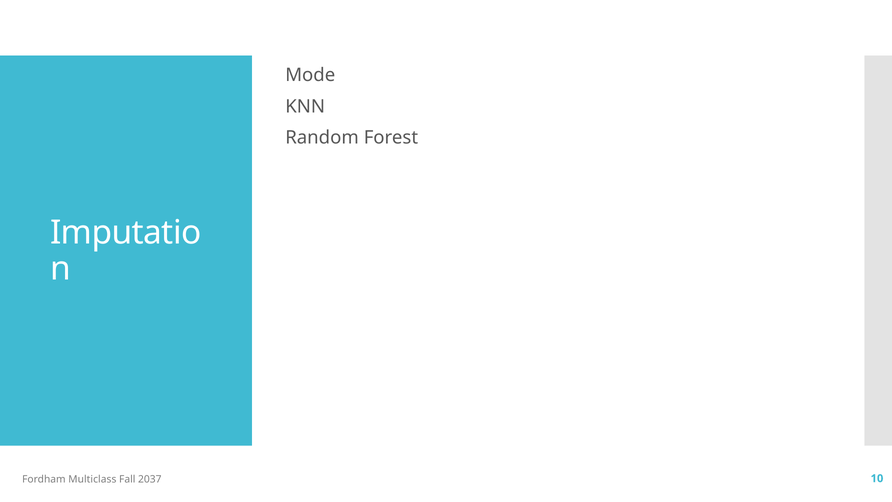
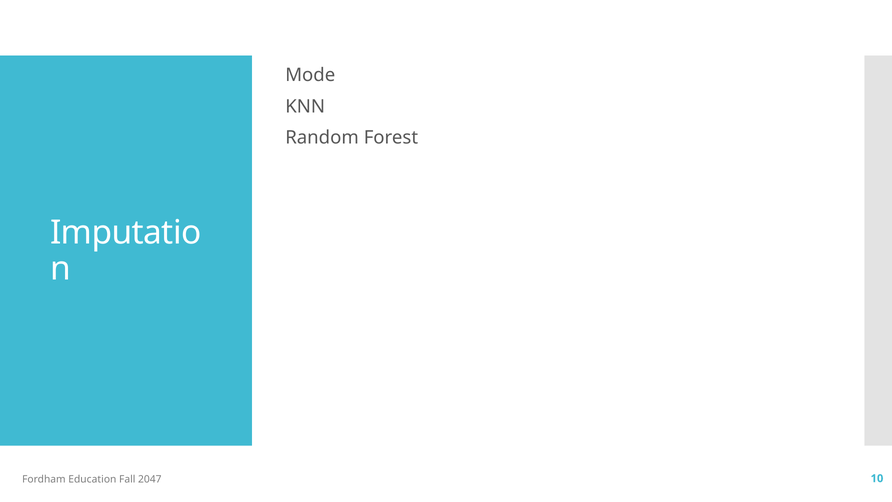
Multiclass: Multiclass -> Education (92, 479)
2037: 2037 -> 2047 (150, 479)
